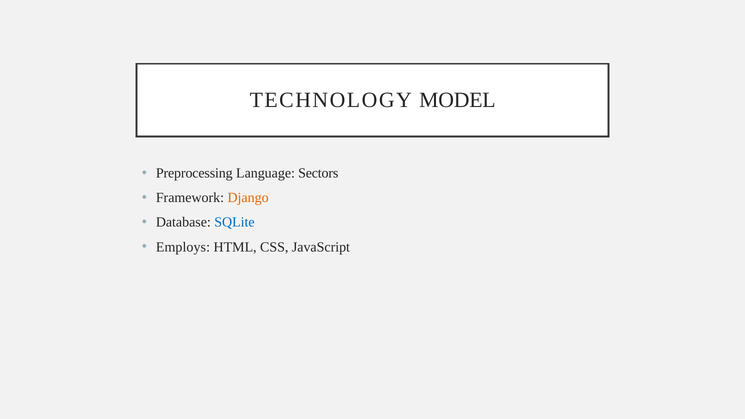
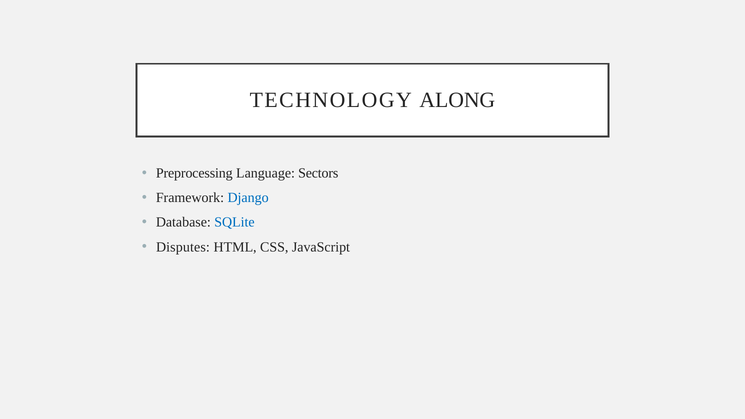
MODEL: MODEL -> ALONG (457, 100)
Django colour: orange -> blue (248, 198)
Employs: Employs -> Disputes (183, 247)
